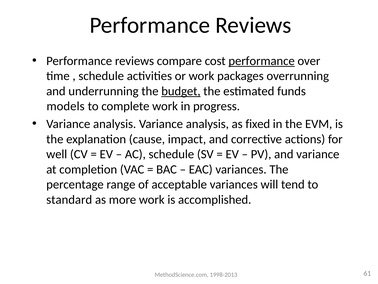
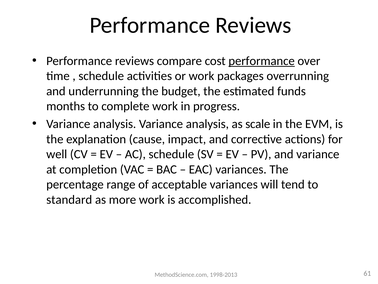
budget underline: present -> none (181, 91)
models: models -> months (66, 106)
fixed: fixed -> scale (258, 124)
